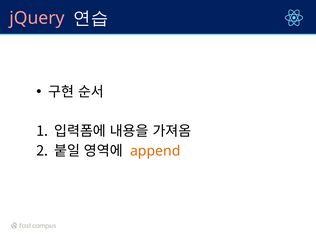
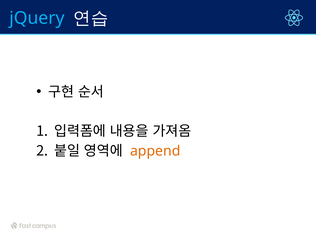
jQuery colour: pink -> light blue (37, 18)
